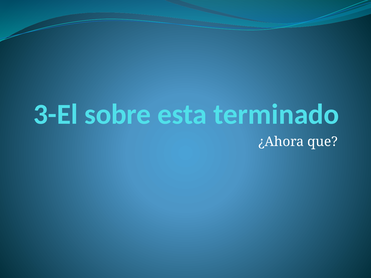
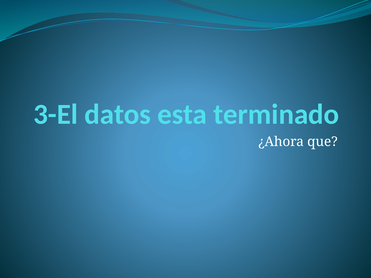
sobre: sobre -> datos (118, 115)
